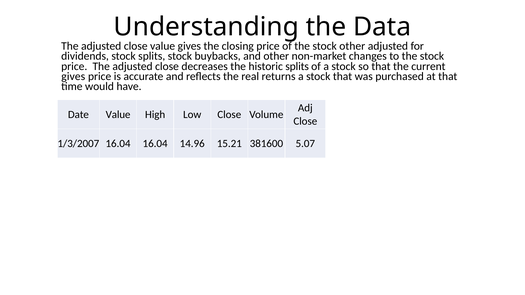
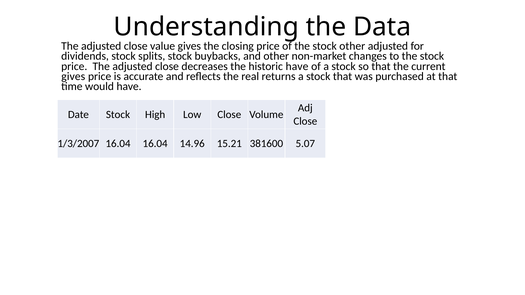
historic splits: splits -> have (297, 66)
Date Value: Value -> Stock (118, 115)
